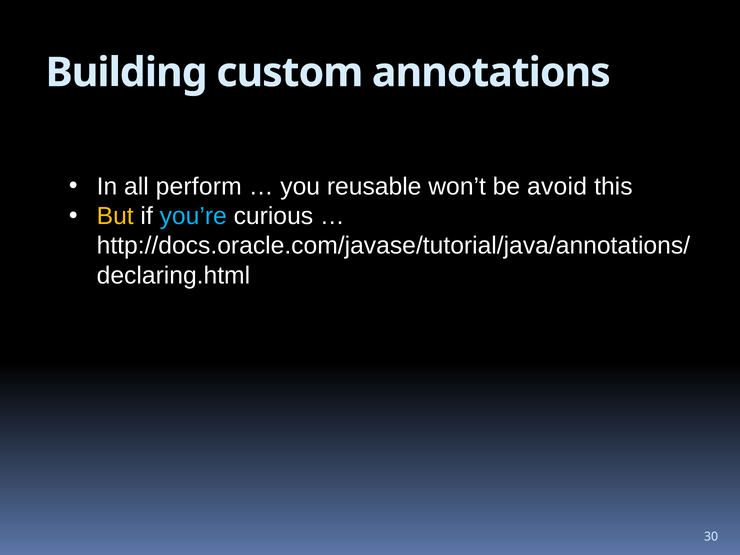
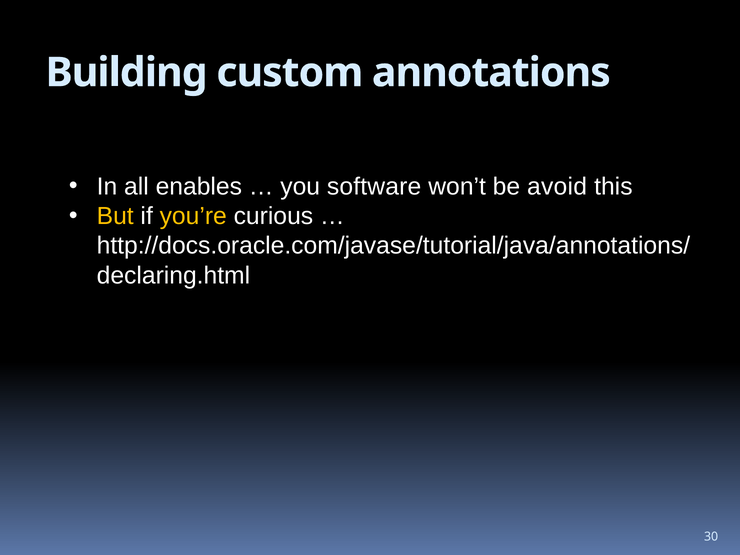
perform: perform -> enables (199, 187)
reusable: reusable -> software (374, 187)
you’re colour: light blue -> yellow (193, 216)
